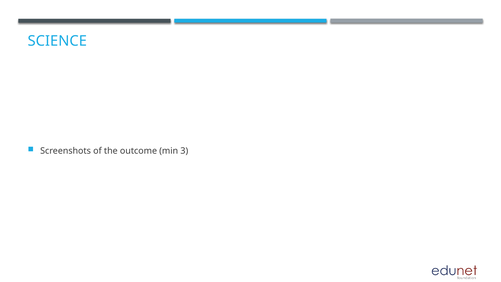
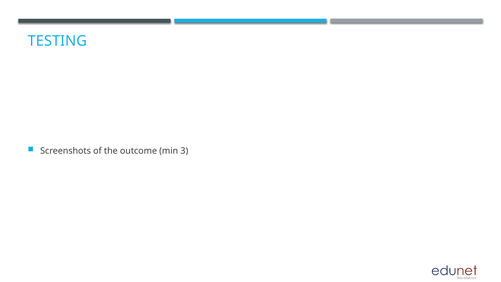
SCIENCE: SCIENCE -> TESTING (57, 41)
